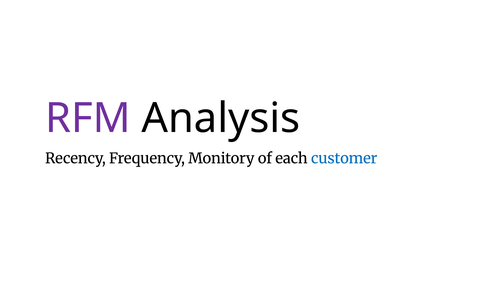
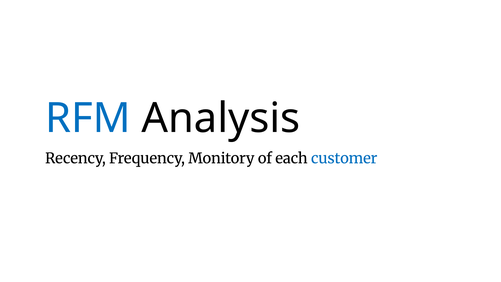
RFM colour: purple -> blue (88, 118)
